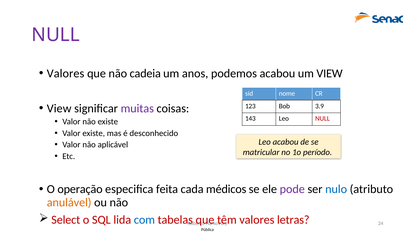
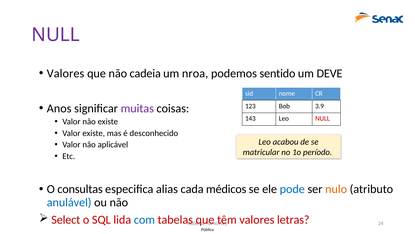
anos: anos -> nroa (195, 73)
podemos acabou: acabou -> sentido (277, 73)
um VIEW: VIEW -> DEVE (330, 73)
View: View -> Anos (59, 108)
operação: operação -> consultas (80, 189)
feita: feita -> alias (167, 189)
pode colour: purple -> blue (292, 189)
nulo colour: blue -> orange (336, 189)
anulável colour: orange -> blue (69, 202)
